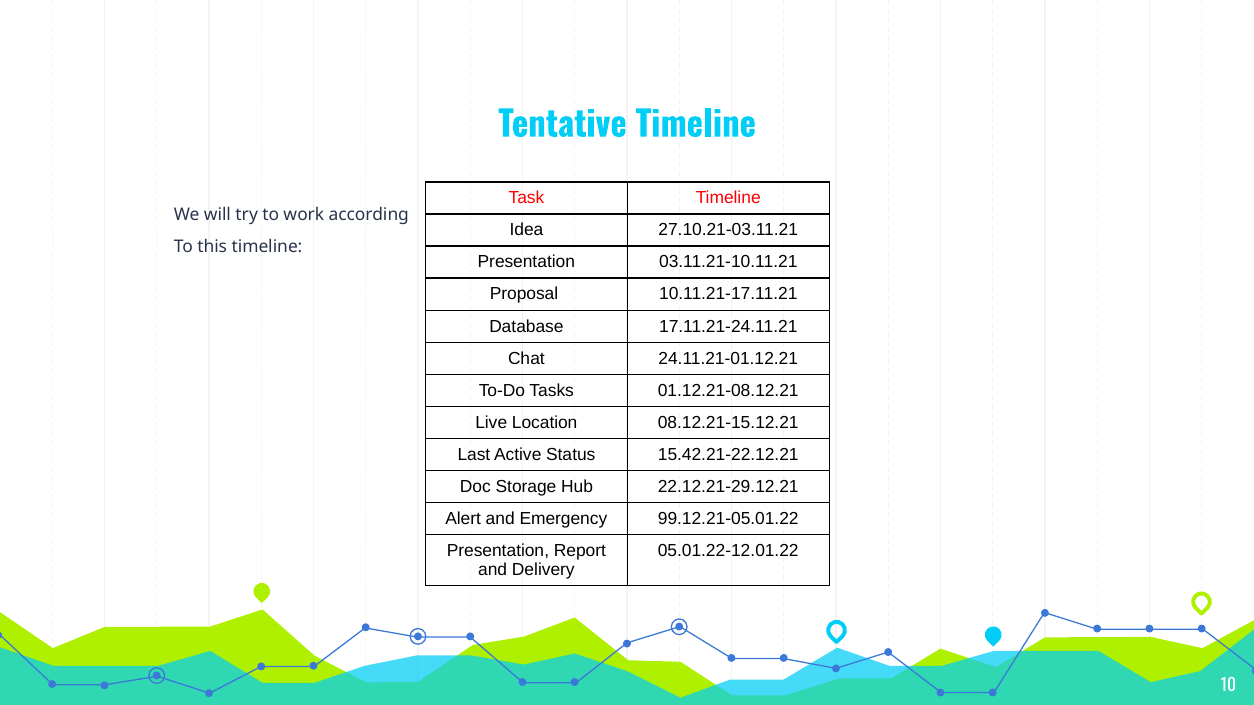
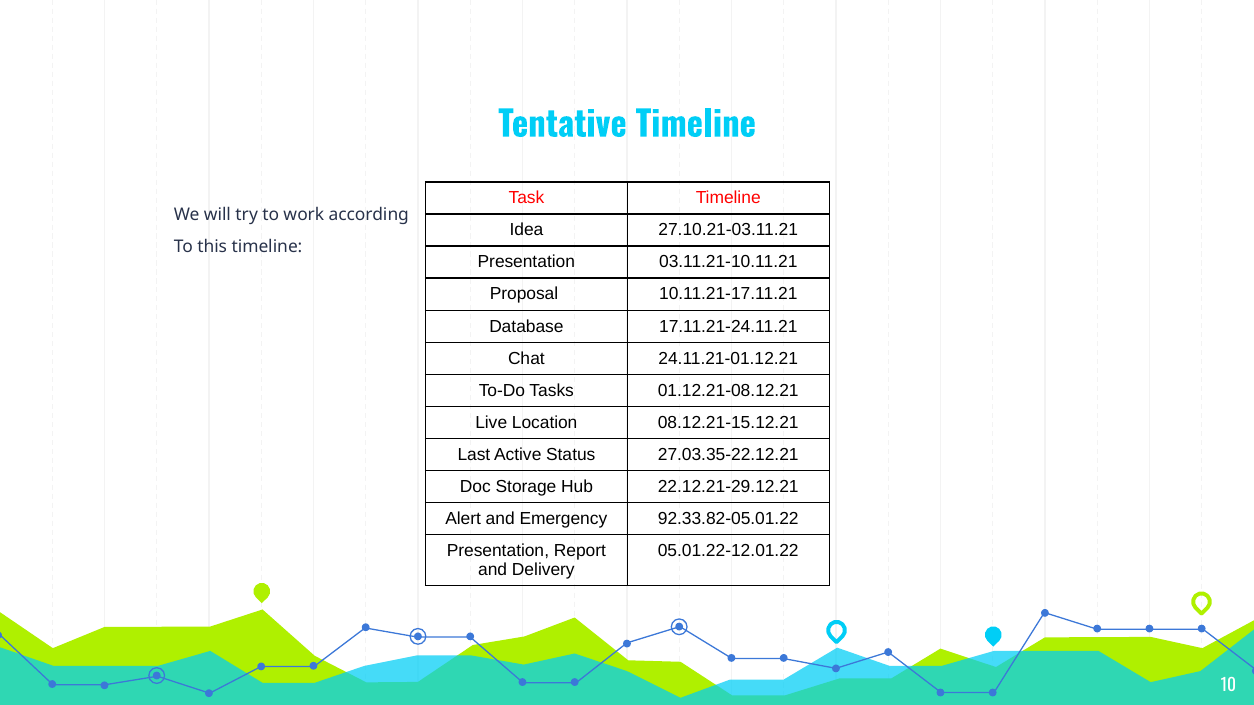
15.42.21-22.12.21: 15.42.21-22.12.21 -> 27.03.35-22.12.21 (728, 455)
99.12.21-05.01.22: 99.12.21-05.01.22 -> 92.33.82-05.01.22 (728, 519)
